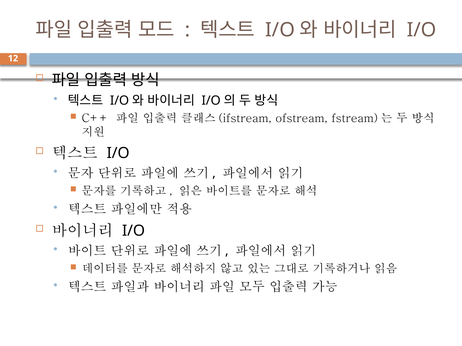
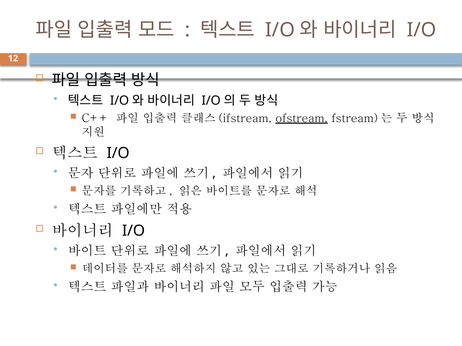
ofstream underline: none -> present (302, 118)
